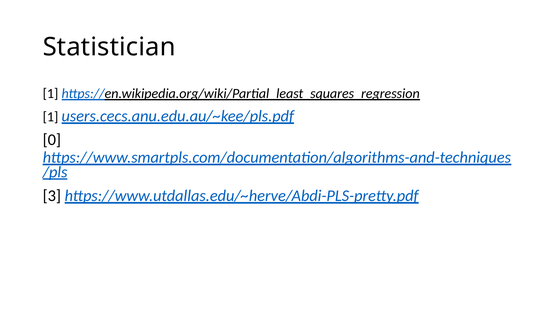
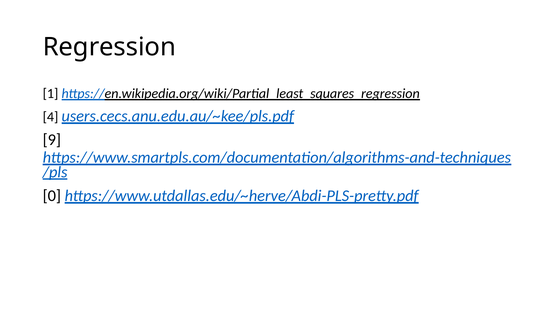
Statistician: Statistician -> Regression (109, 47)
1: 1 -> 4 (51, 117)
0: 0 -> 9 (52, 140)
3: 3 -> 0 (52, 196)
